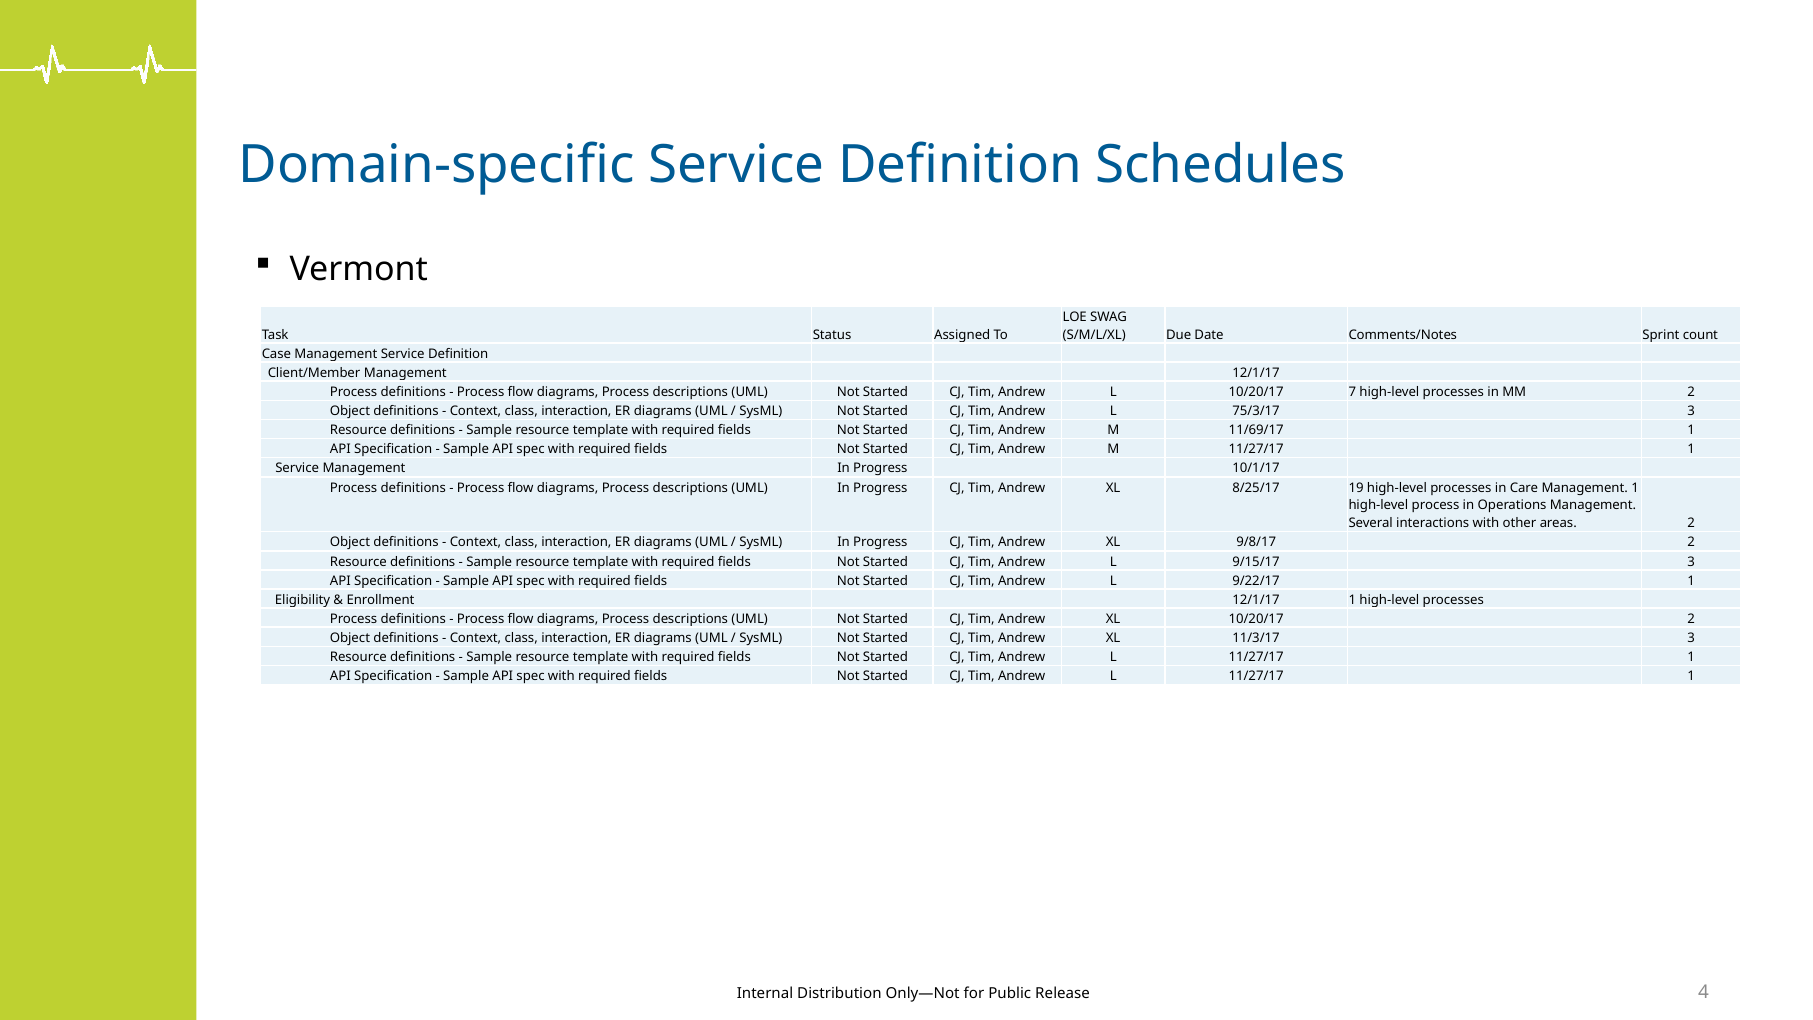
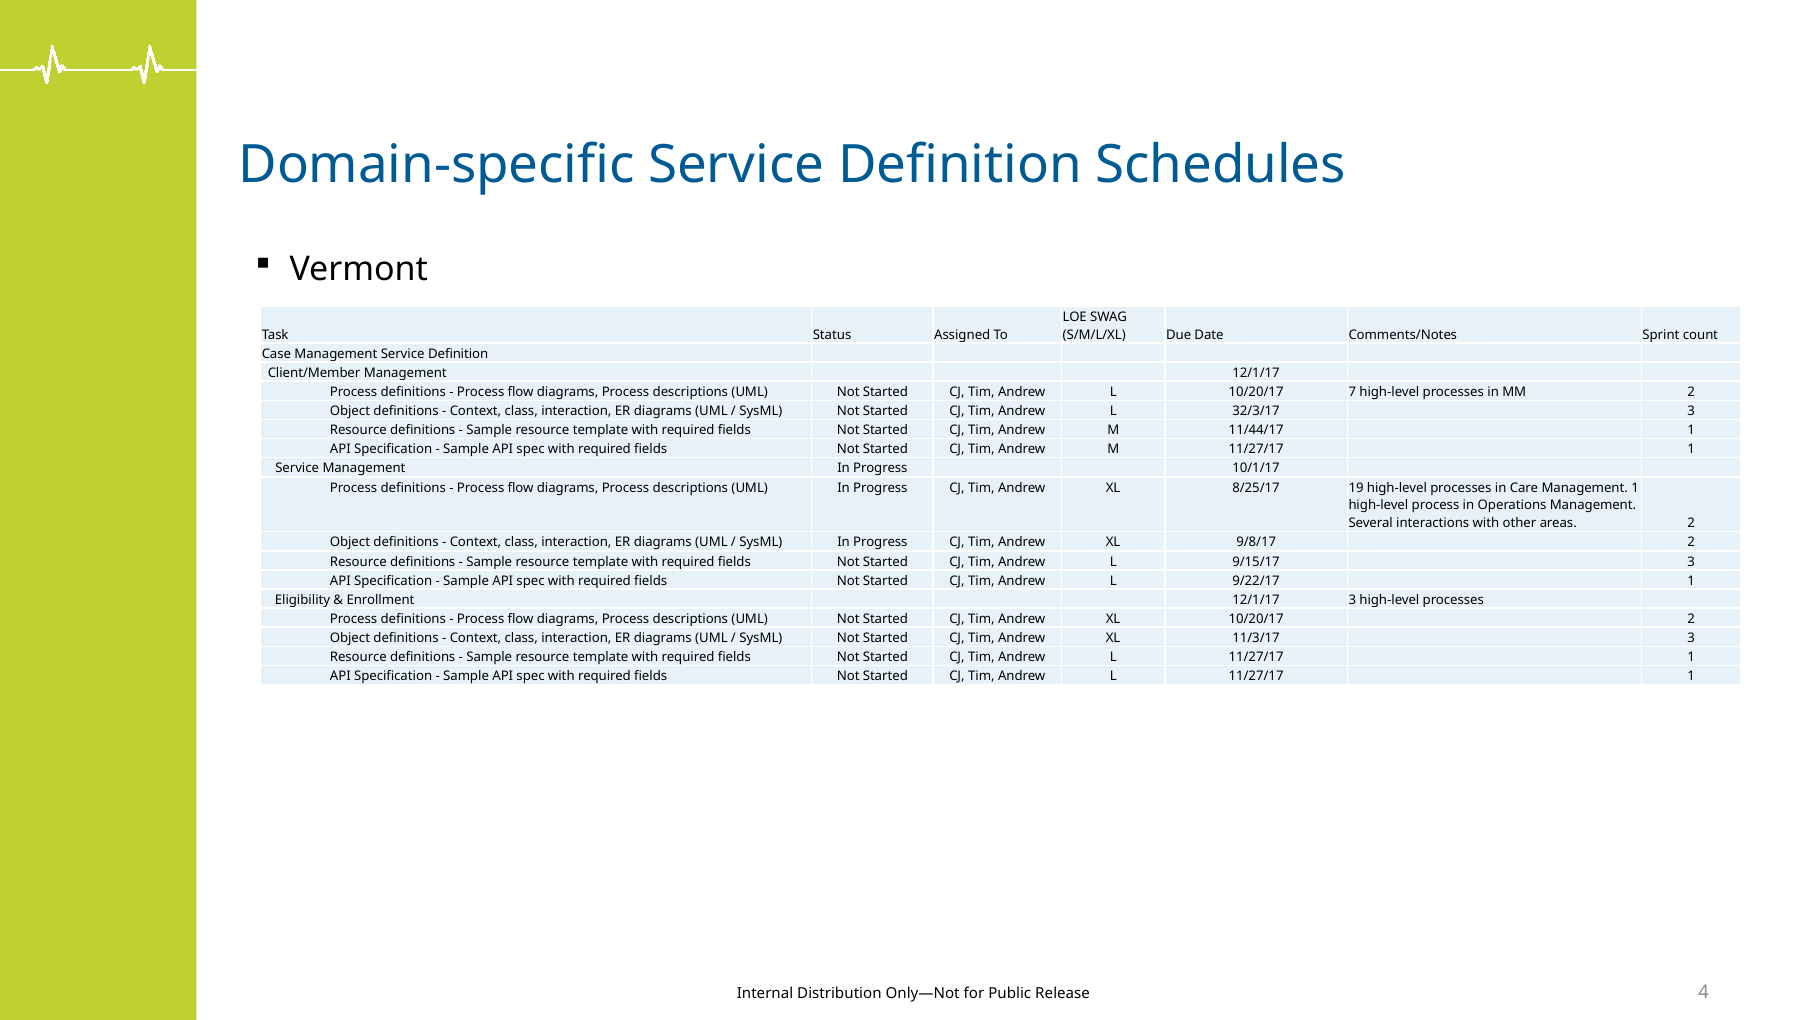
75/3/17: 75/3/17 -> 32/3/17 (1256, 411)
11/69/17: 11/69/17 -> 11/44/17 (1256, 430)
12/1/17 1: 1 -> 3 (1352, 600)
